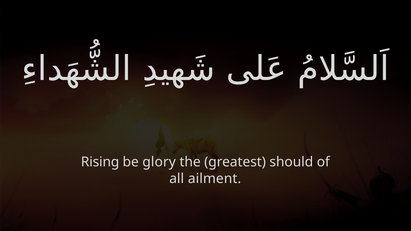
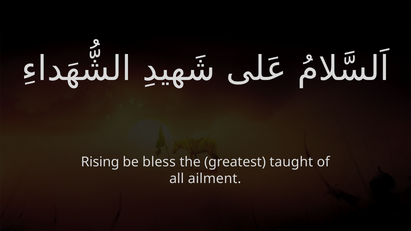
glory: glory -> bless (159, 162)
should: should -> taught (291, 162)
